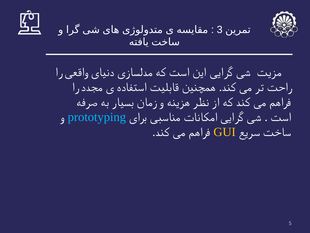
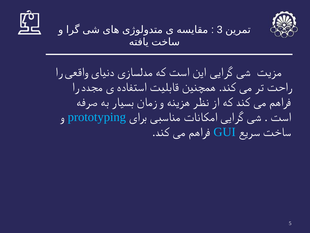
GUI colour: yellow -> light blue (225, 132)
